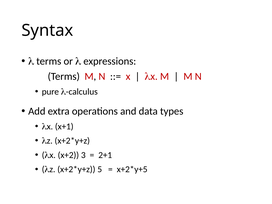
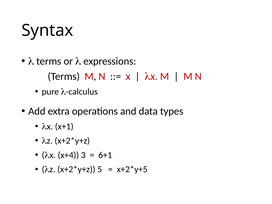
x+2: x+2 -> x+4 (68, 155)
2+1: 2+1 -> 6+1 (105, 155)
